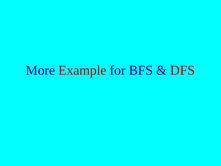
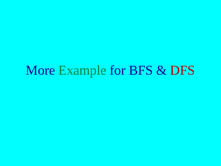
Example colour: red -> green (82, 70)
